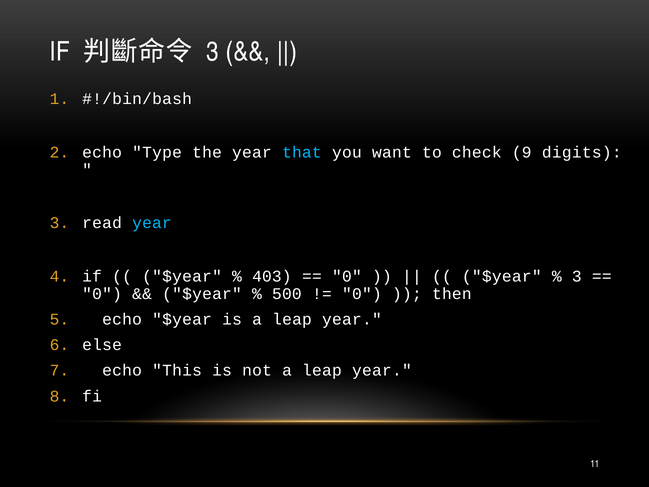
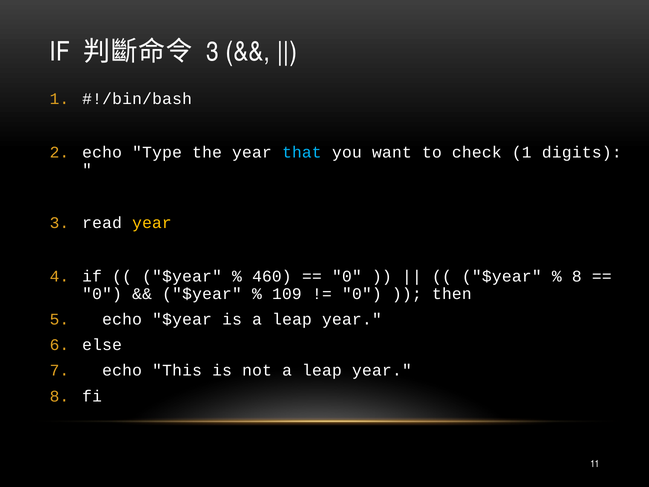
check 9: 9 -> 1 (522, 152)
year colour: light blue -> yellow (152, 223)
403: 403 -> 460 (272, 276)
3: 3 -> 8 (577, 276)
500: 500 -> 109 (287, 294)
